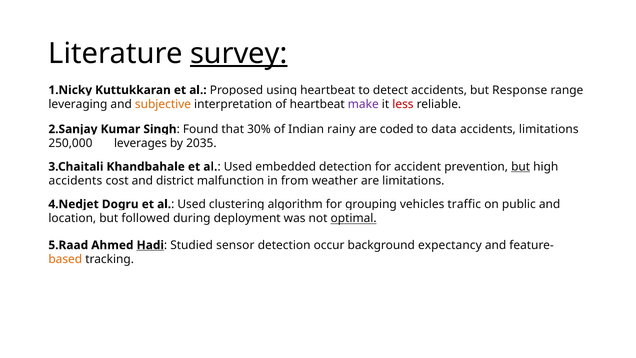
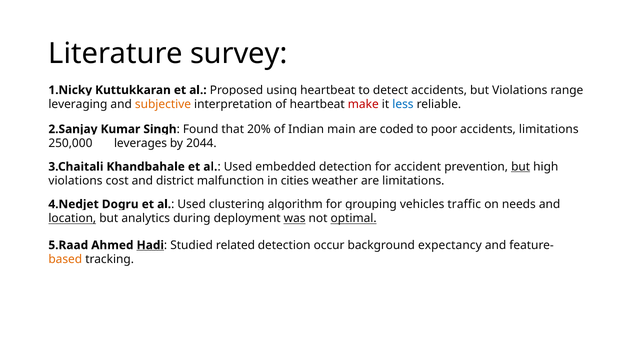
survey underline: present -> none (239, 53)
but Response: Response -> Violations (520, 90)
make colour: purple -> red (363, 104)
less colour: red -> blue (403, 104)
30%: 30% -> 20% (259, 129)
rainy: rainy -> main (341, 129)
data: data -> poor (444, 129)
2035: 2035 -> 2044 (201, 143)
accidents: accidents -> violations (75, 181)
from: from -> cities (295, 181)
public: public -> needs (519, 204)
location underline: none -> present (72, 218)
followed: followed -> analytics (146, 218)
was underline: none -> present (295, 218)
sensor: sensor -> related (235, 245)
